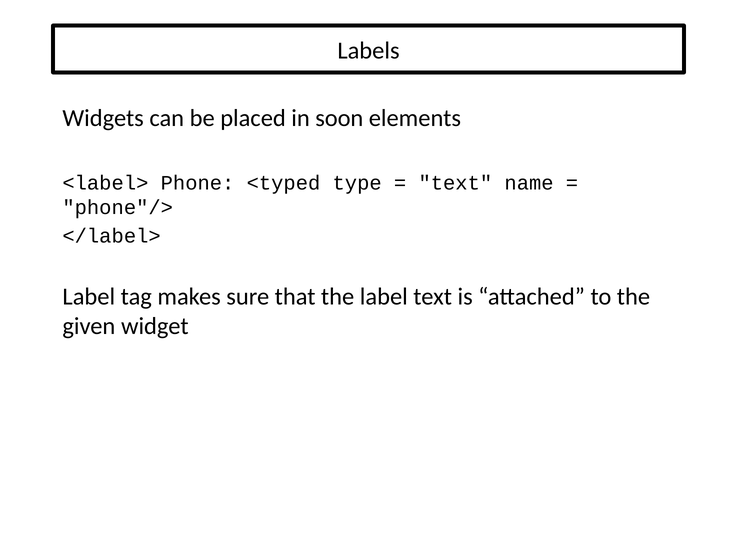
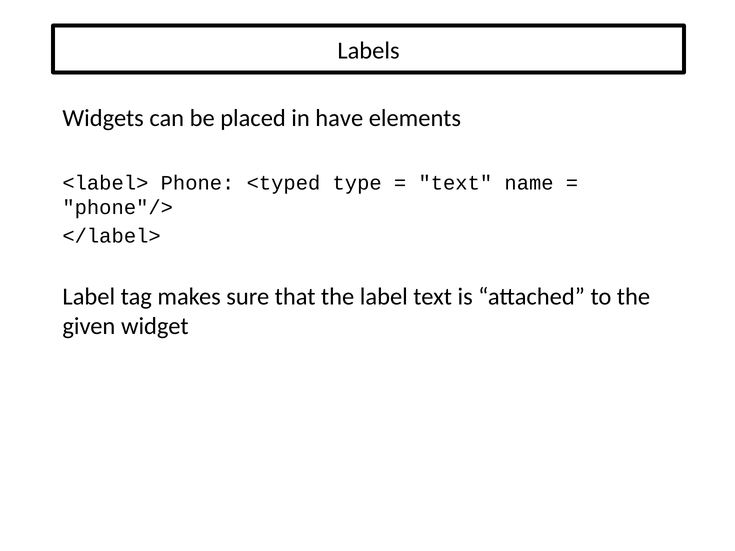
soon: soon -> have (339, 118)
